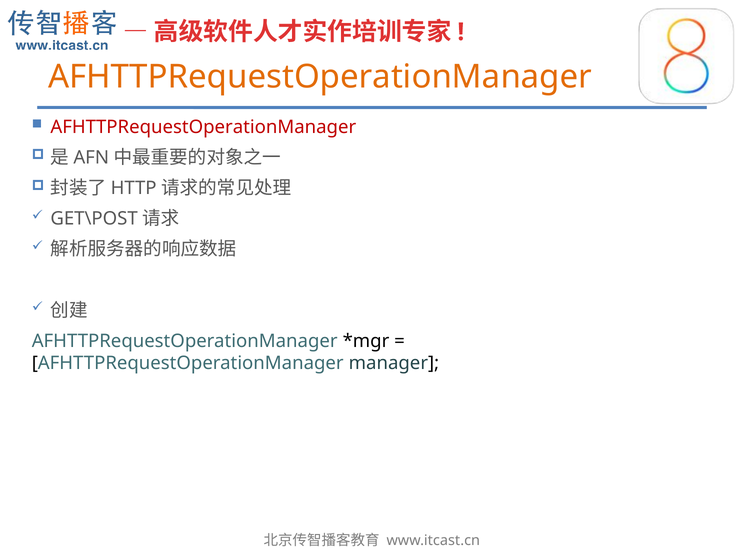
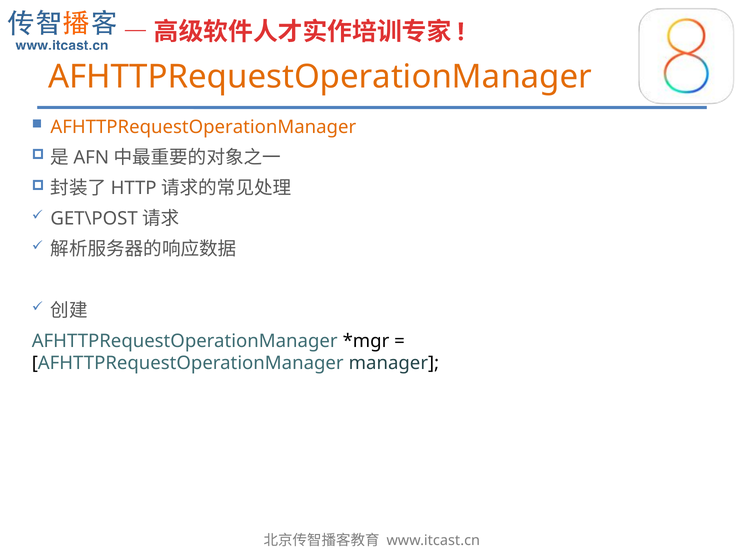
AFHTTPRequestOperationManager colour: red -> orange (203, 127)
